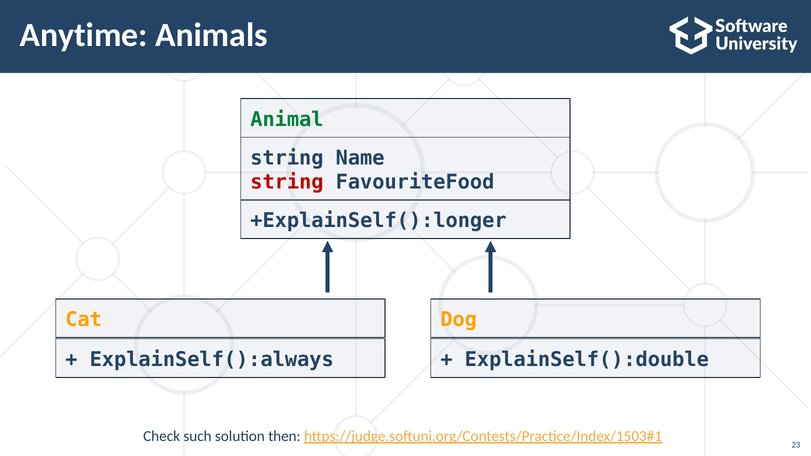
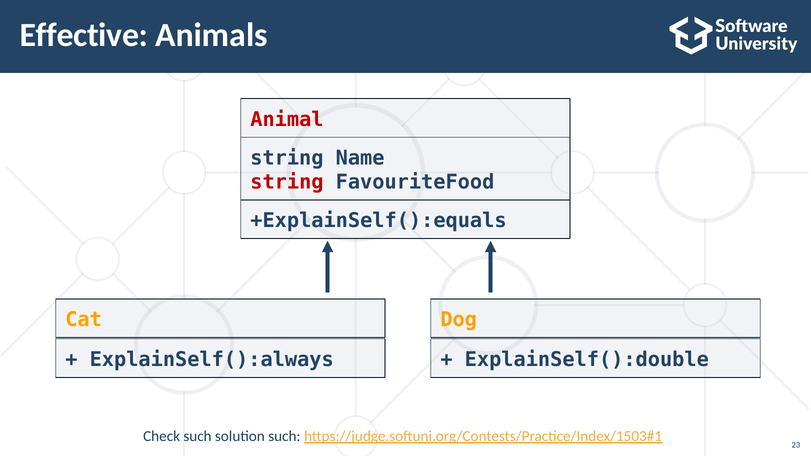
Anytime: Anytime -> Effective (84, 35)
Animal colour: green -> red (287, 119)
+ExplainSelf():longer: +ExplainSelf():longer -> +ExplainSelf():equals (378, 221)
solution then: then -> such (284, 436)
